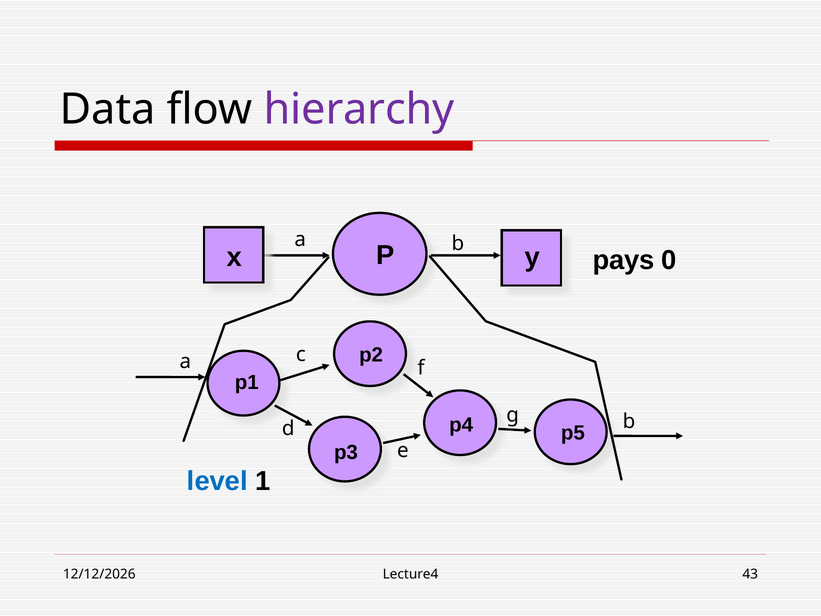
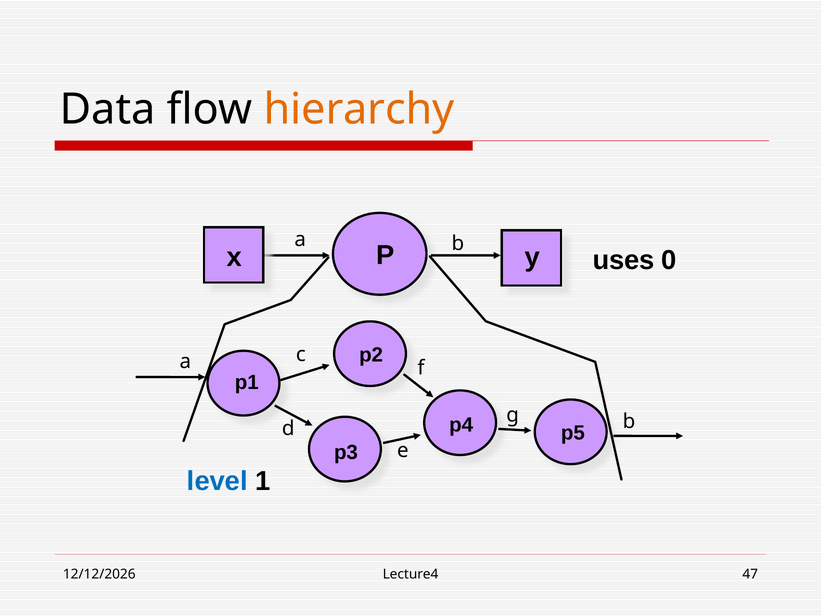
hierarchy colour: purple -> orange (359, 109)
pays: pays -> uses (624, 260)
43: 43 -> 47 (750, 574)
